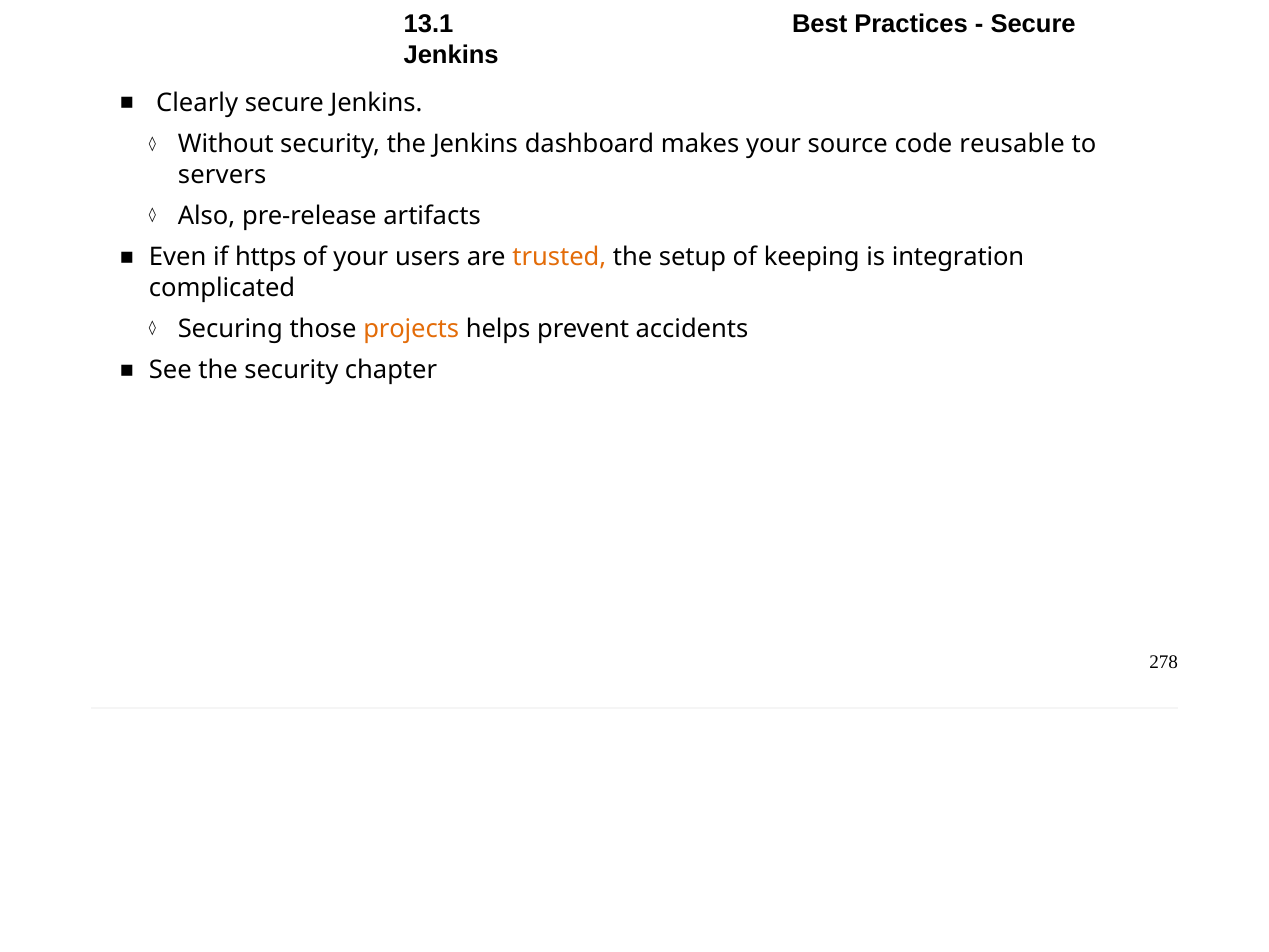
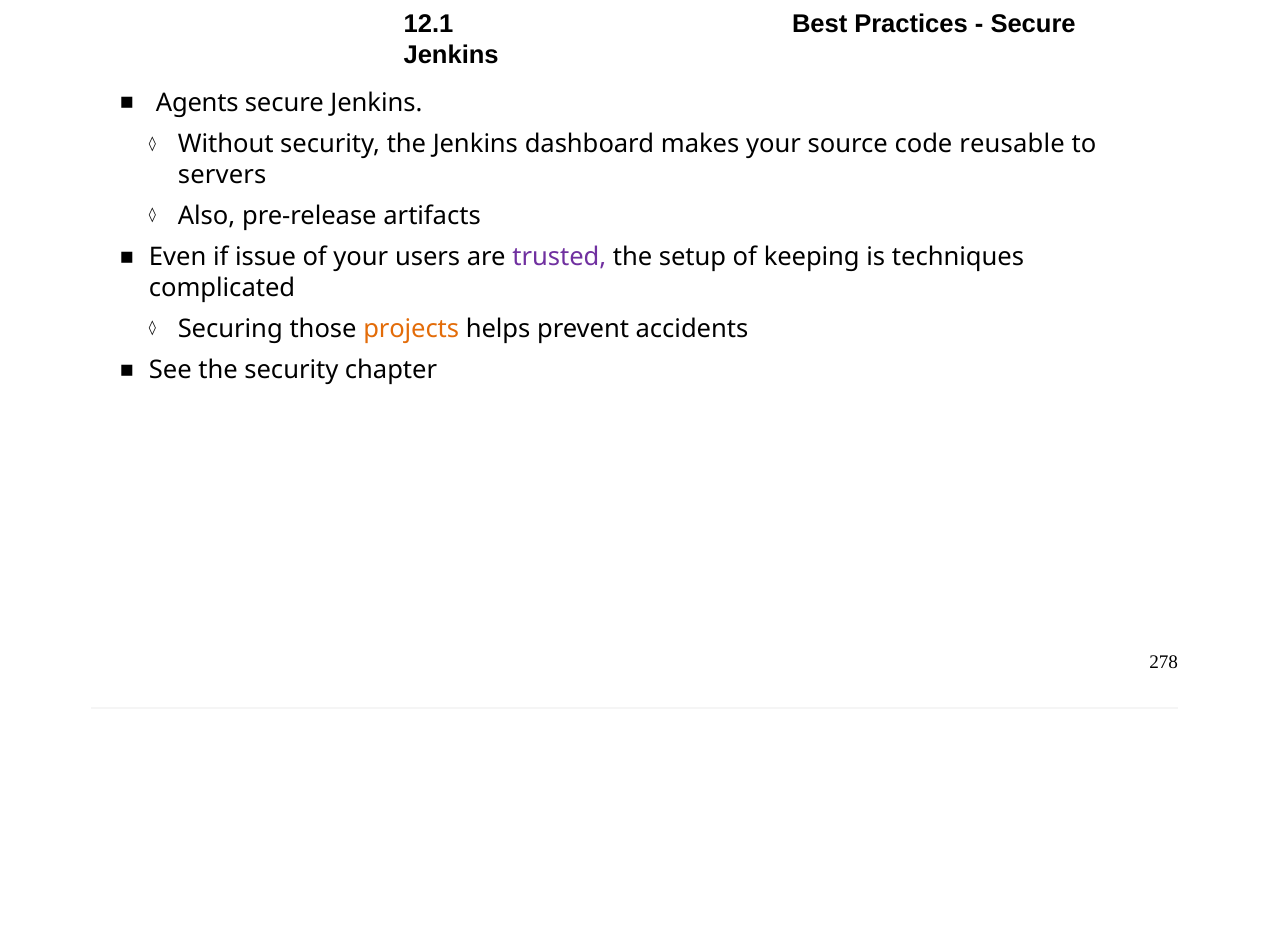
13.1: 13.1 -> 12.1 (429, 24)
Clearly: Clearly -> Agents (197, 103)
https: https -> issue (266, 257)
trusted colour: orange -> purple (559, 257)
integration: integration -> techniques (958, 257)
